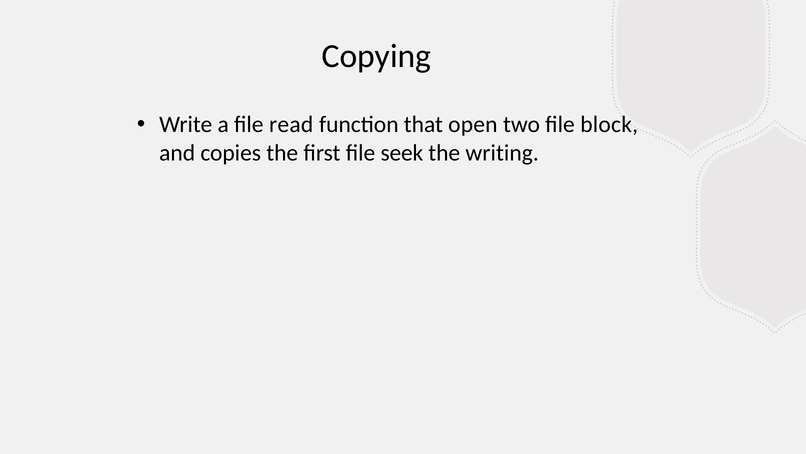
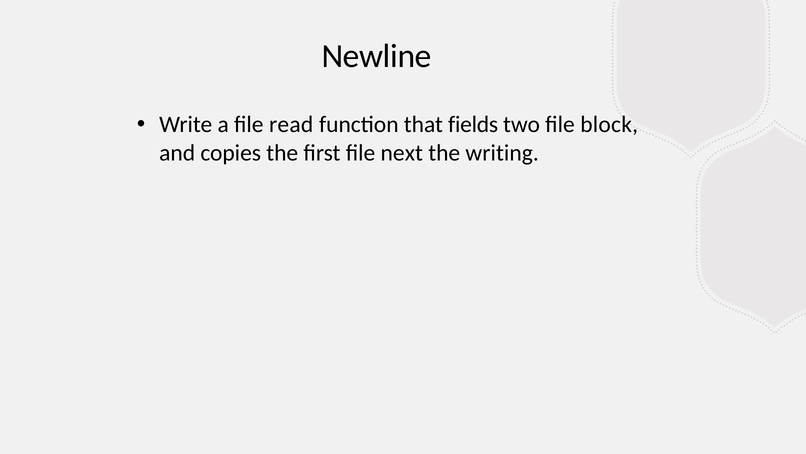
Copying: Copying -> Newline (377, 56)
open: open -> fields (473, 125)
seek: seek -> next (402, 153)
